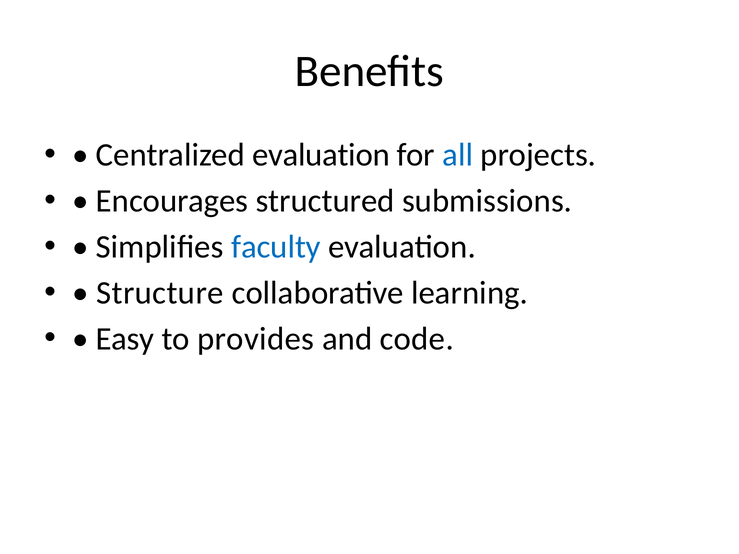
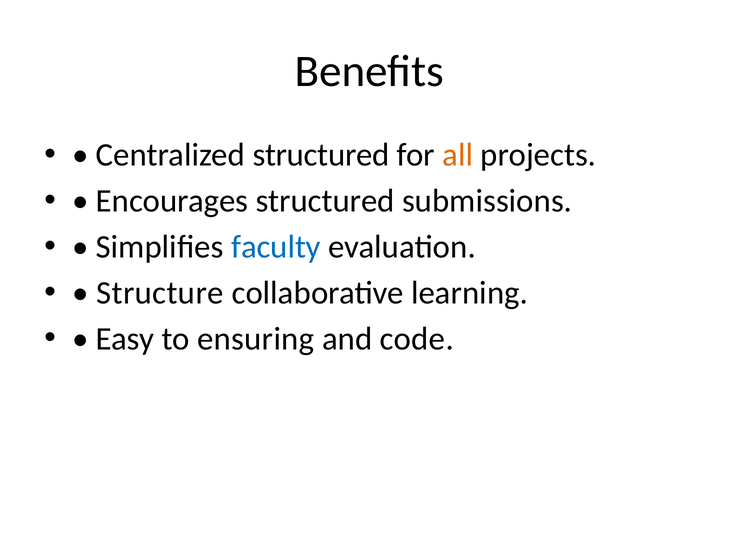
Centralized evaluation: evaluation -> structured (321, 155)
all colour: blue -> orange (458, 155)
provides: provides -> ensuring (256, 339)
